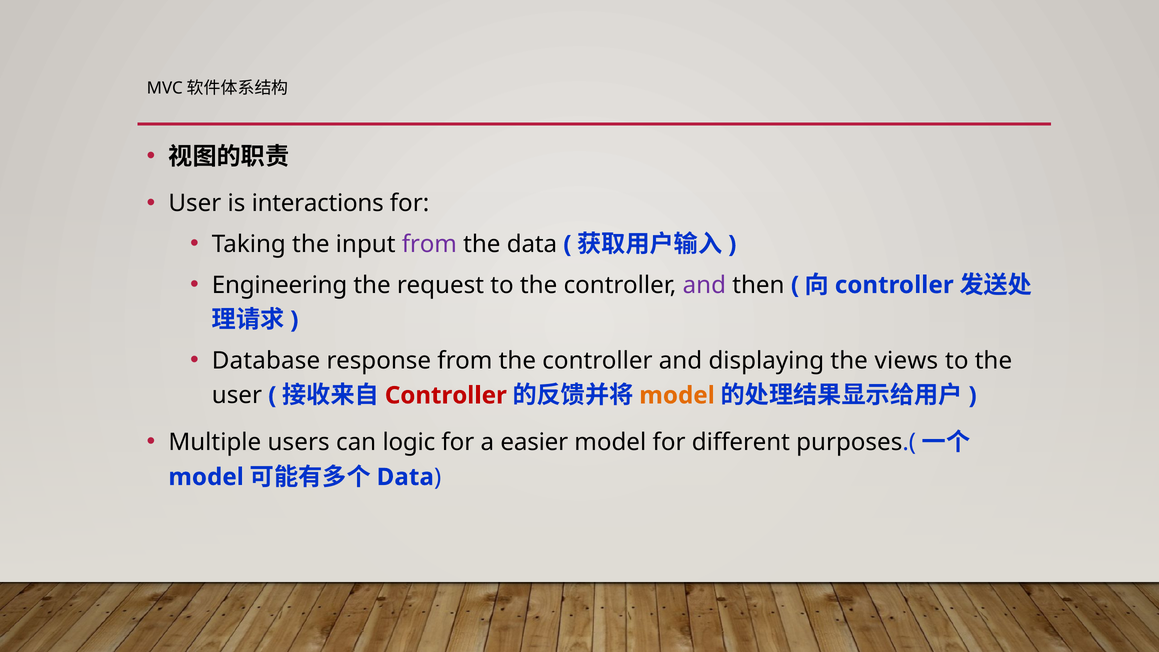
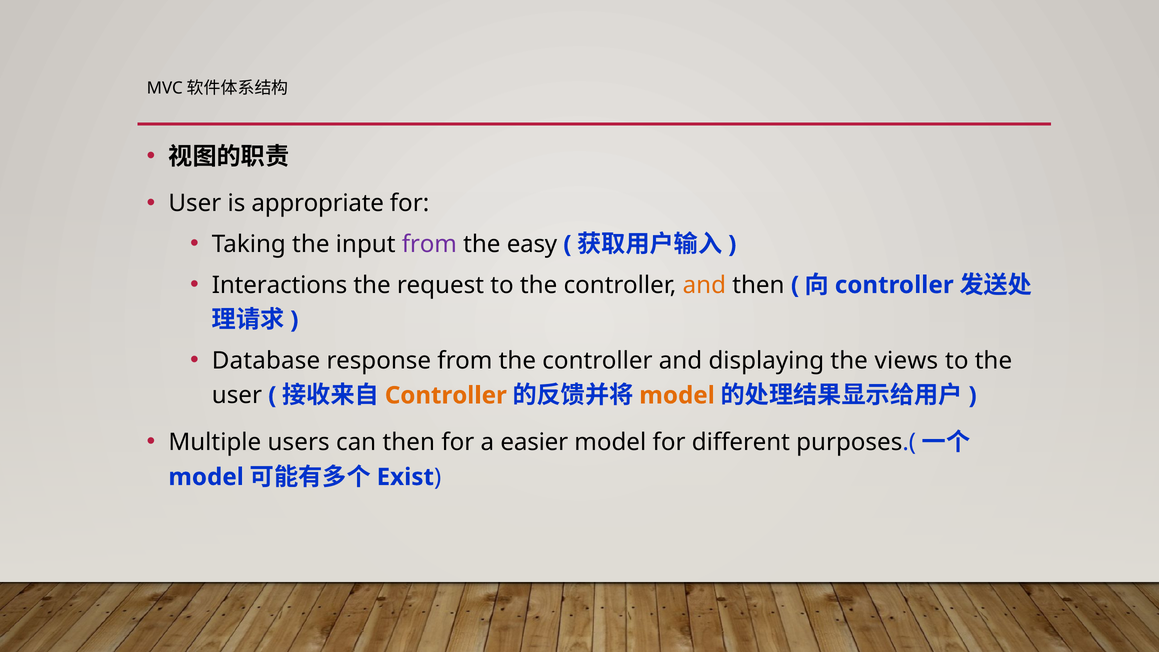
interactions: interactions -> appropriate (318, 203)
the data: data -> easy (532, 244)
Engineering: Engineering -> Interactions (280, 285)
and colour: purple -> orange (704, 285)
Controller colour: red -> orange (446, 395)
can logic: logic -> then (409, 442)
Data: Data -> Exist (405, 477)
